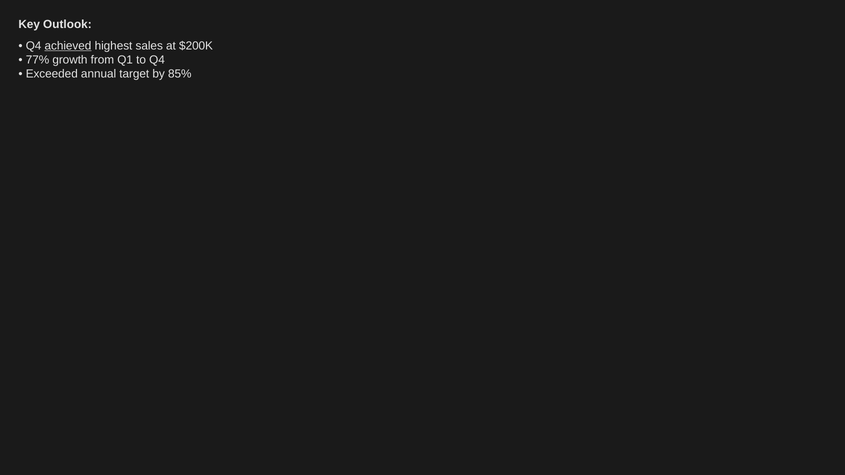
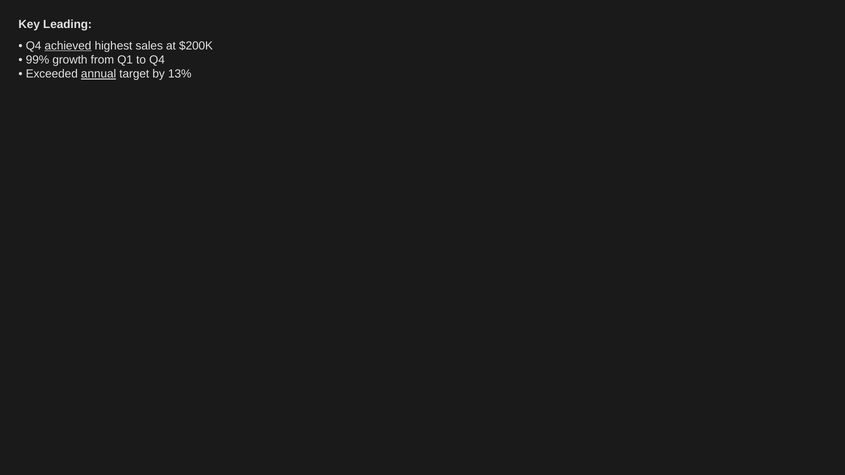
Outlook: Outlook -> Leading (67, 25)
77%: 77% -> 99% (37, 60)
annual underline: none -> present (99, 74)
85%: 85% -> 13% (180, 74)
